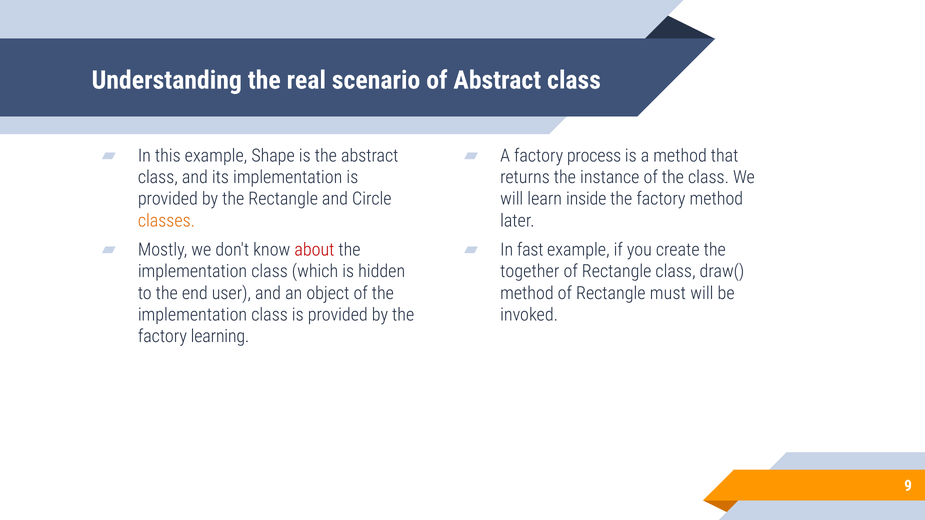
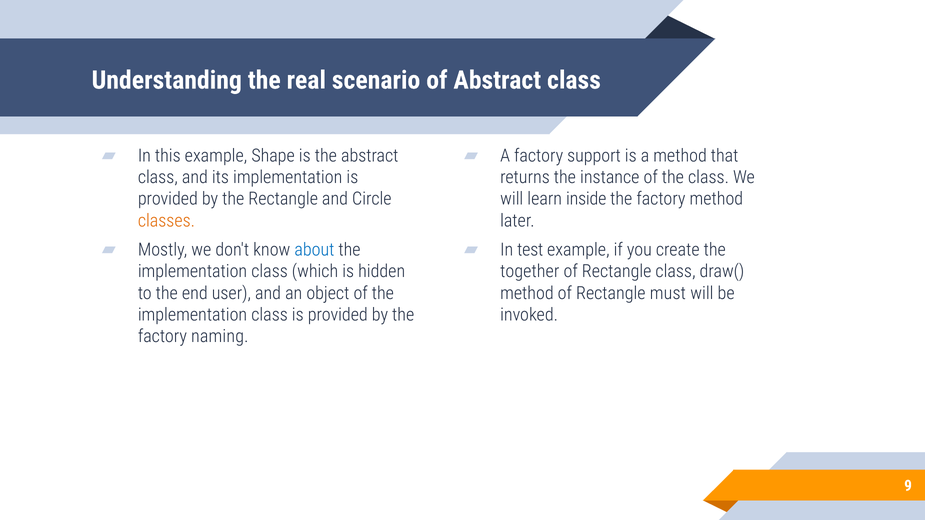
process: process -> support (594, 156)
about colour: red -> blue (314, 250)
fast: fast -> test (530, 250)
learning: learning -> naming (220, 336)
